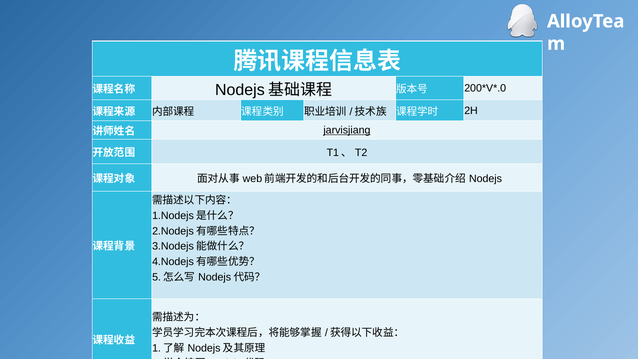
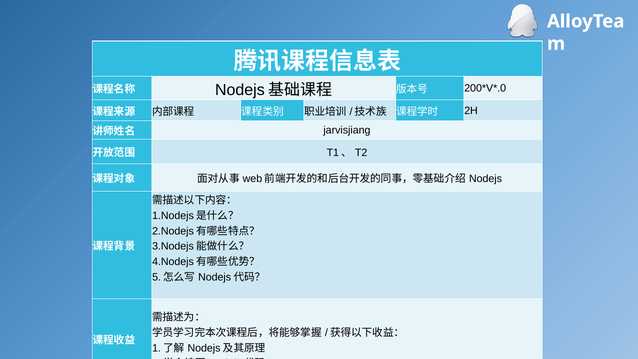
jarvisjiang underline: present -> none (347, 130)
